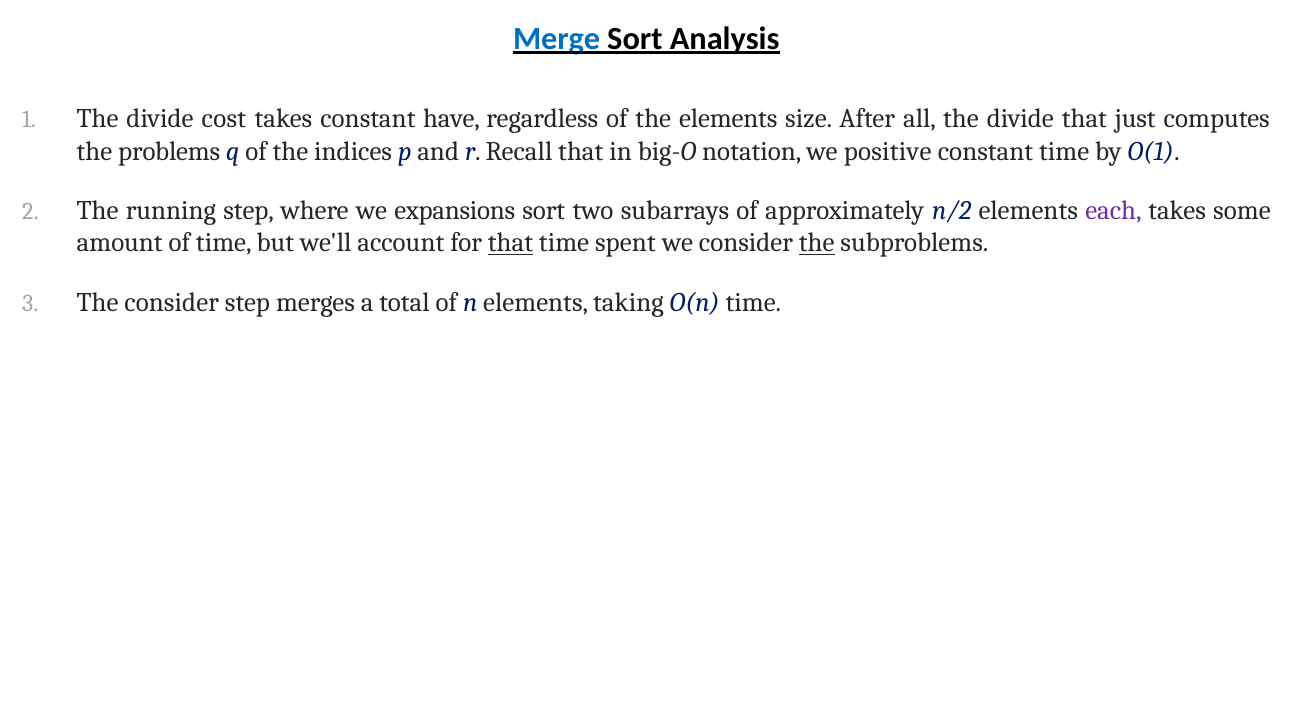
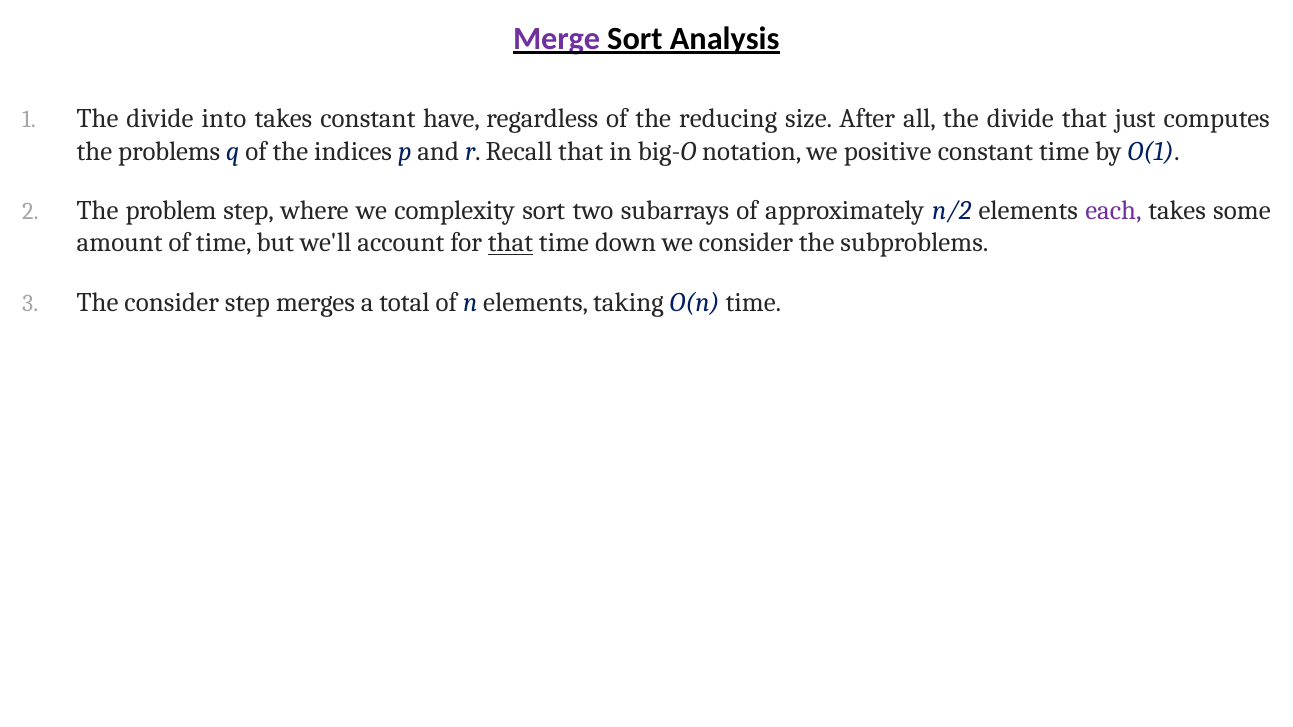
Merge colour: blue -> purple (557, 39)
cost: cost -> into (224, 119)
the elements: elements -> reducing (728, 119)
running: running -> problem (171, 211)
expansions: expansions -> complexity (455, 211)
spent: spent -> down (626, 243)
the underline: present -> none (817, 243)
